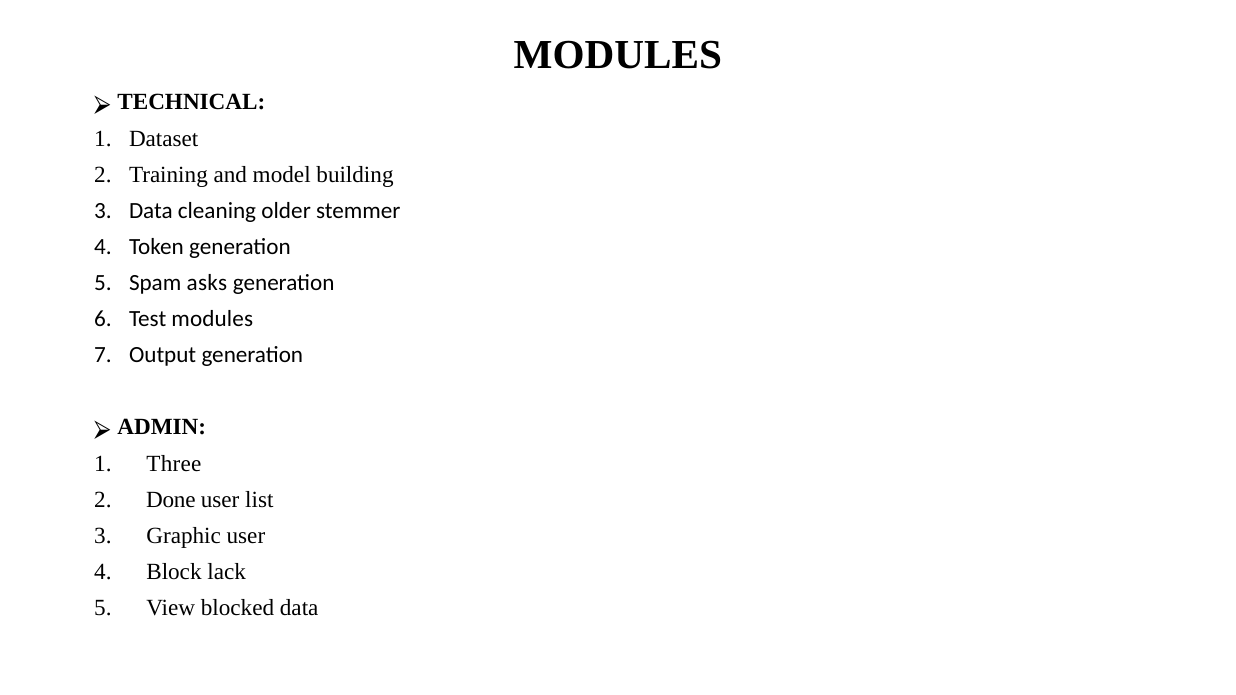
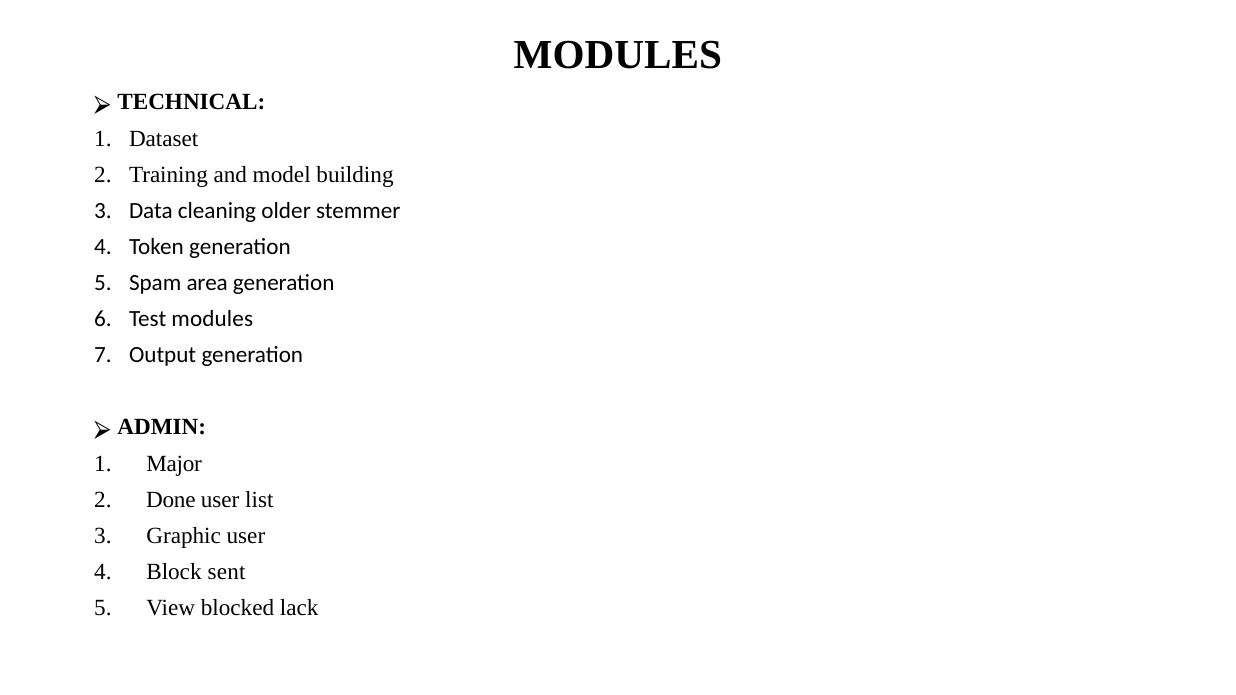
asks: asks -> area (207, 283)
Three: Three -> Major (174, 464)
lack: lack -> sent (227, 572)
blocked data: data -> lack (299, 608)
